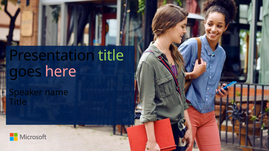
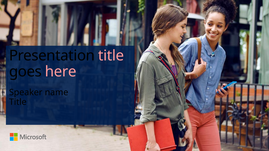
title colour: light green -> pink (111, 56)
